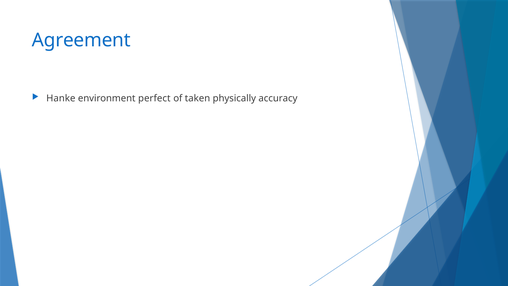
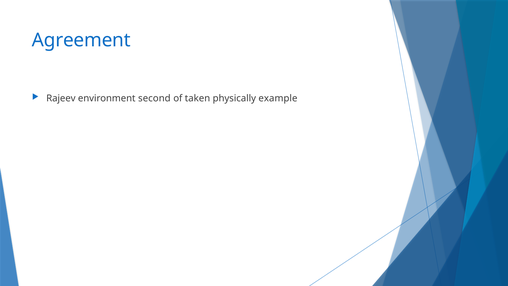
Hanke: Hanke -> Rajeev (61, 98)
perfect: perfect -> second (154, 98)
accuracy: accuracy -> example (278, 98)
